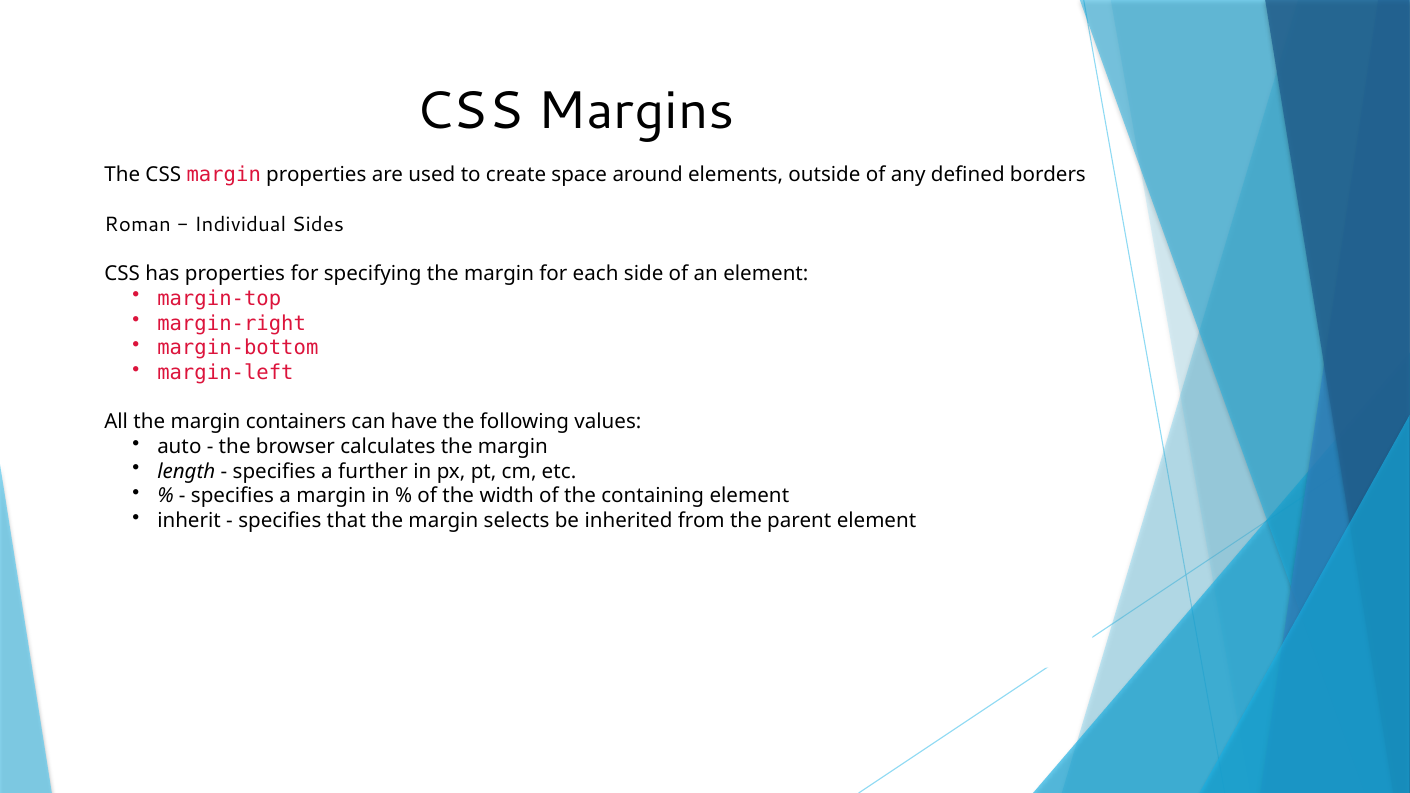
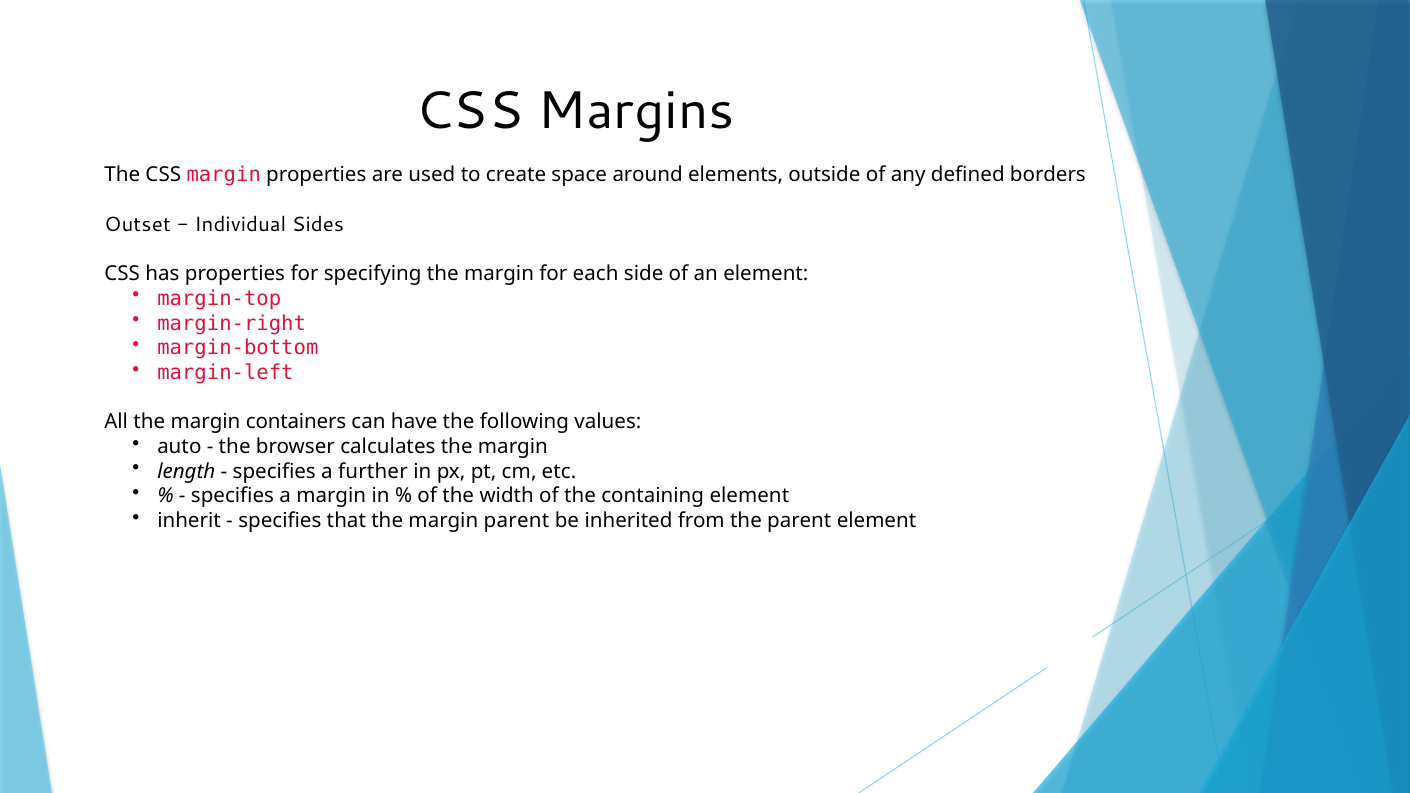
Roman: Roman -> Outset (138, 225)
margin selects: selects -> parent (516, 521)
